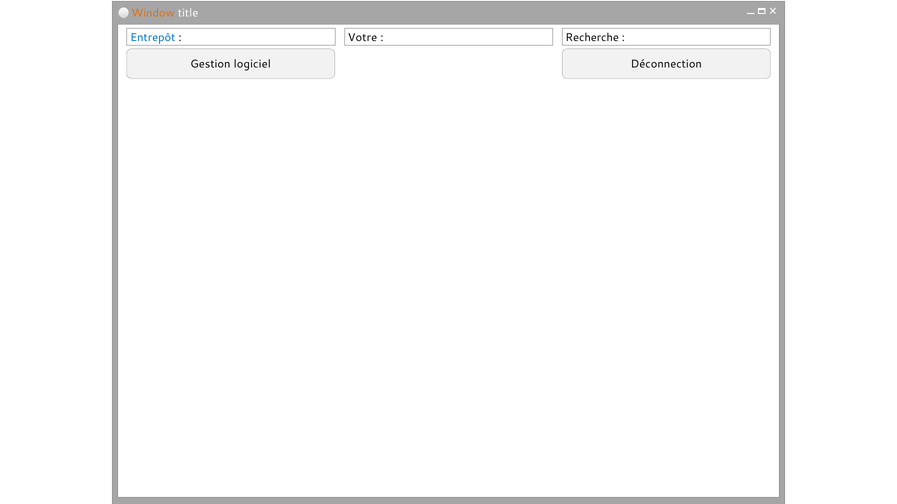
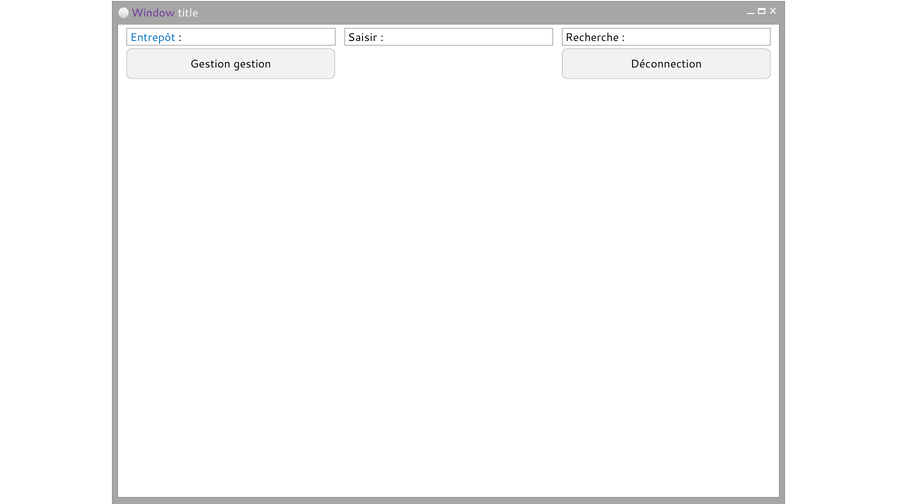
Window colour: orange -> purple (153, 13)
Votre: Votre -> Saisir (362, 37)
Gestion logiciel: logiciel -> gestion (252, 64)
